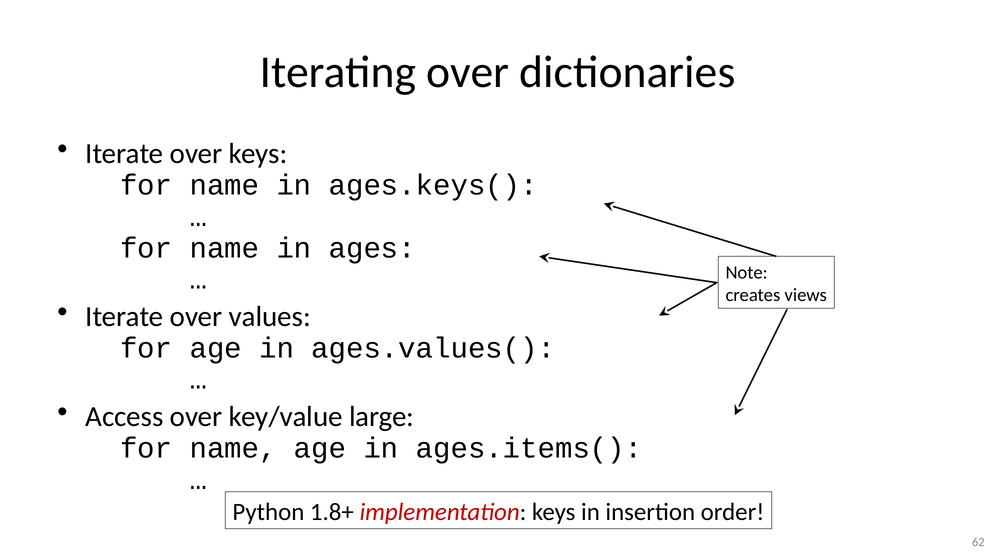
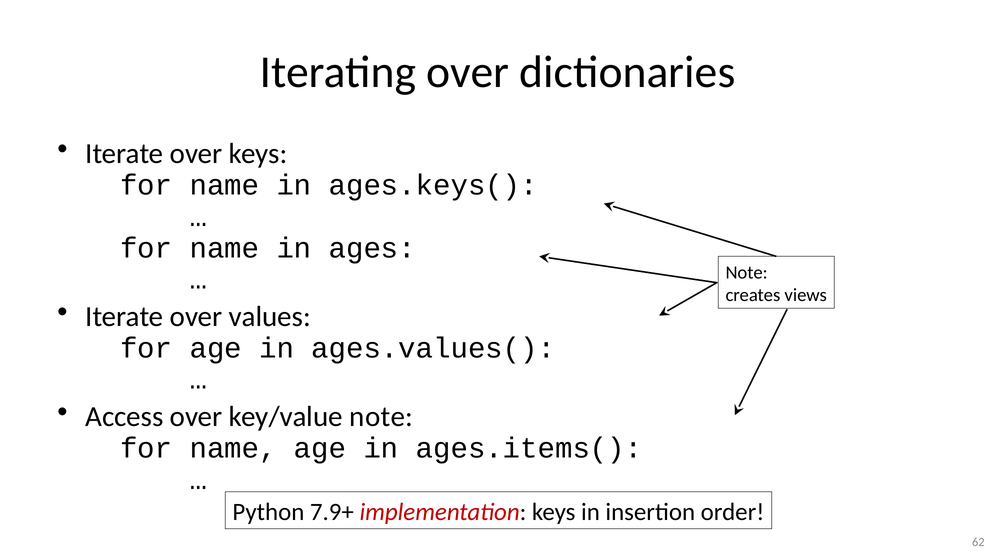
key/value large: large -> note (381, 417)
1.8+: 1.8+ -> 7.9+ (332, 512)
